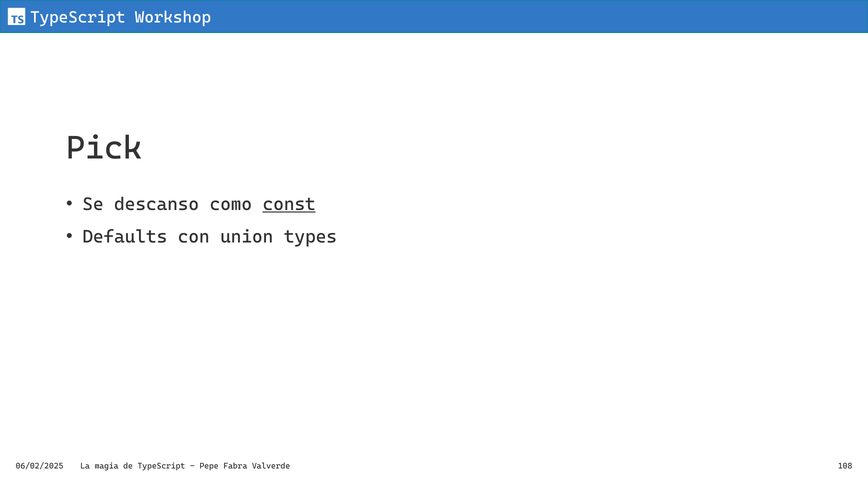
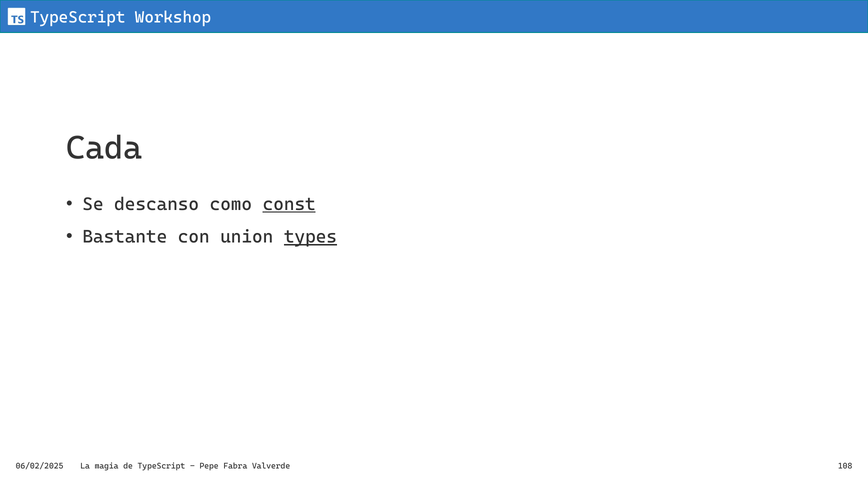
Pick: Pick -> Cada (104, 148)
Defaults: Defaults -> Bastante (125, 237)
types underline: none -> present (310, 237)
